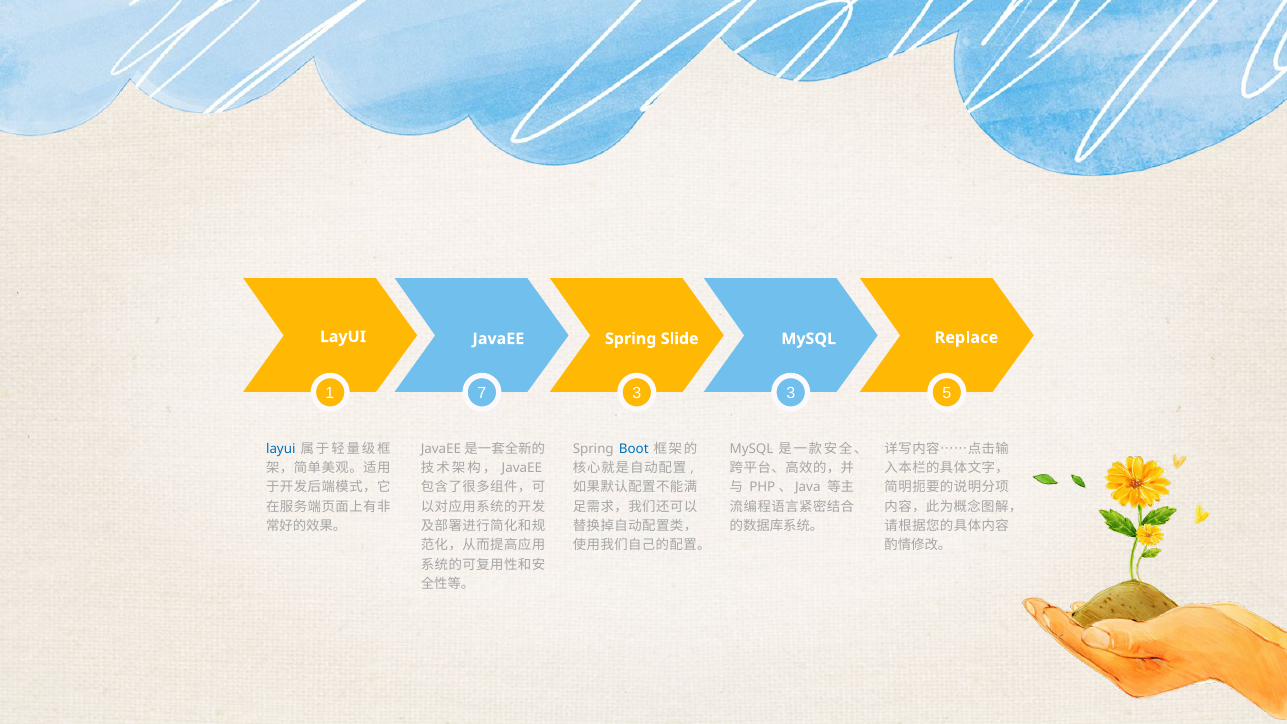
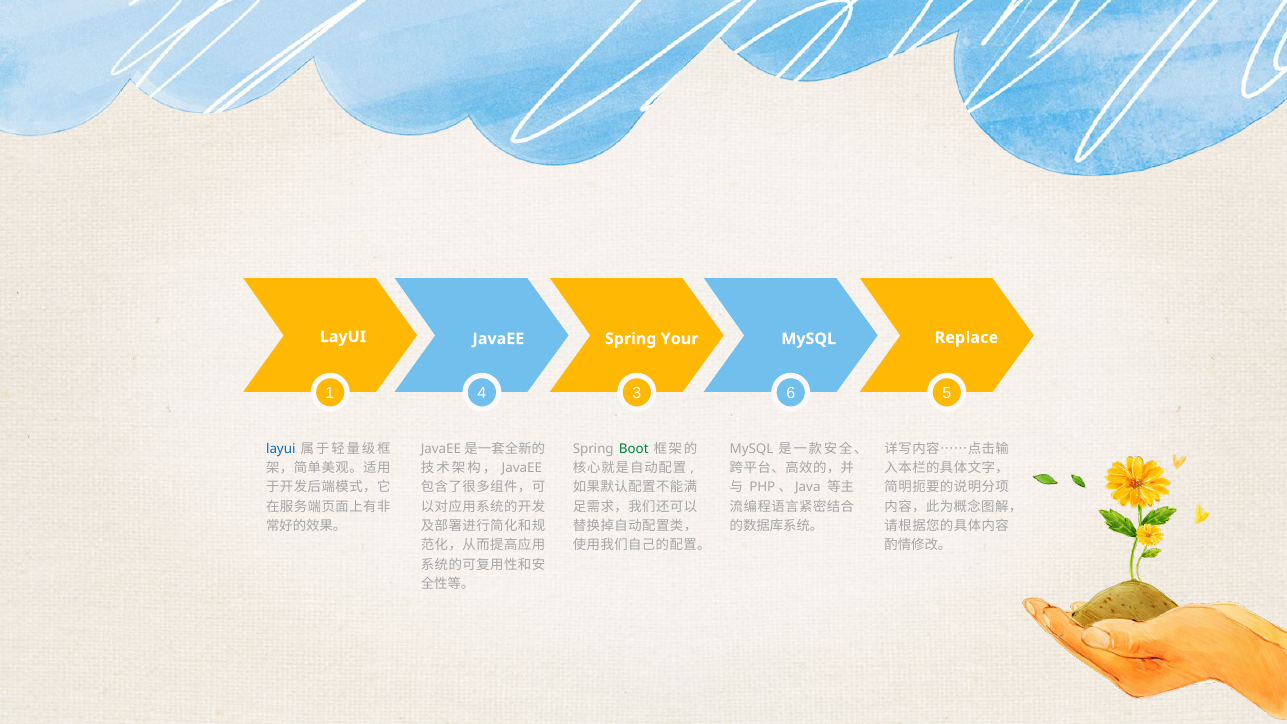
Slide: Slide -> Your (680, 339)
7: 7 -> 4 (482, 393)
3 3: 3 -> 6 (791, 393)
Boot colour: blue -> green (634, 449)
